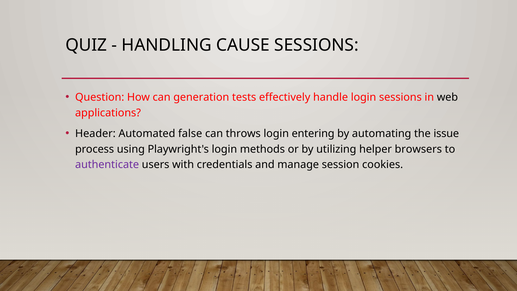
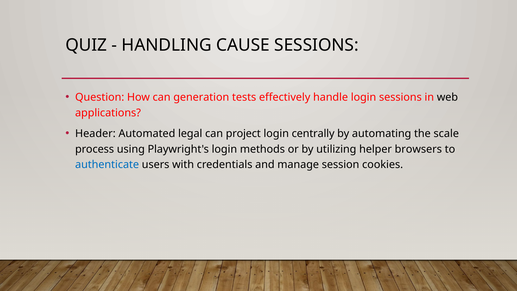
false: false -> legal (190, 134)
throws: throws -> project (243, 134)
entering: entering -> centrally (313, 134)
issue: issue -> scale (446, 134)
authenticate colour: purple -> blue (107, 165)
